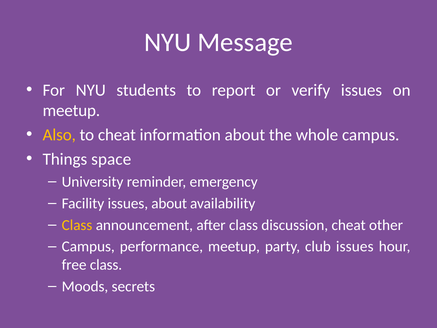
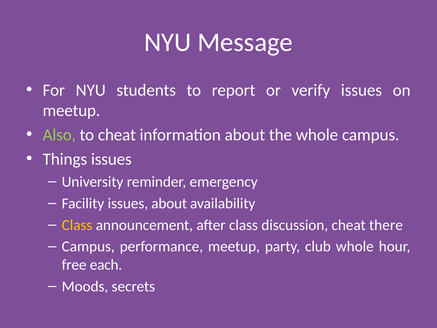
Also colour: yellow -> light green (59, 135)
Things space: space -> issues (111, 159)
other: other -> there (386, 225)
club issues: issues -> whole (355, 246)
free class: class -> each (106, 265)
